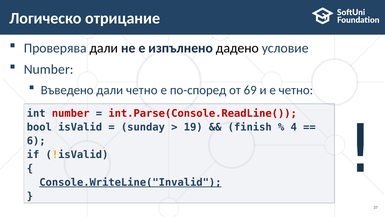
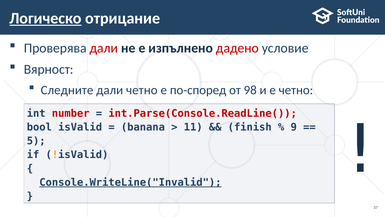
Логическо underline: none -> present (46, 18)
дали colour: black -> red (104, 48)
дадено colour: black -> red (237, 48)
Number: Number -> Вярност (49, 69)
Въведено: Въведено -> Следните (67, 90)
69: 69 -> 98 (250, 90)
sunday: sunday -> banana (143, 127)
19: 19 -> 11 (193, 127)
4: 4 -> 9 (294, 127)
6: 6 -> 5 (36, 141)
